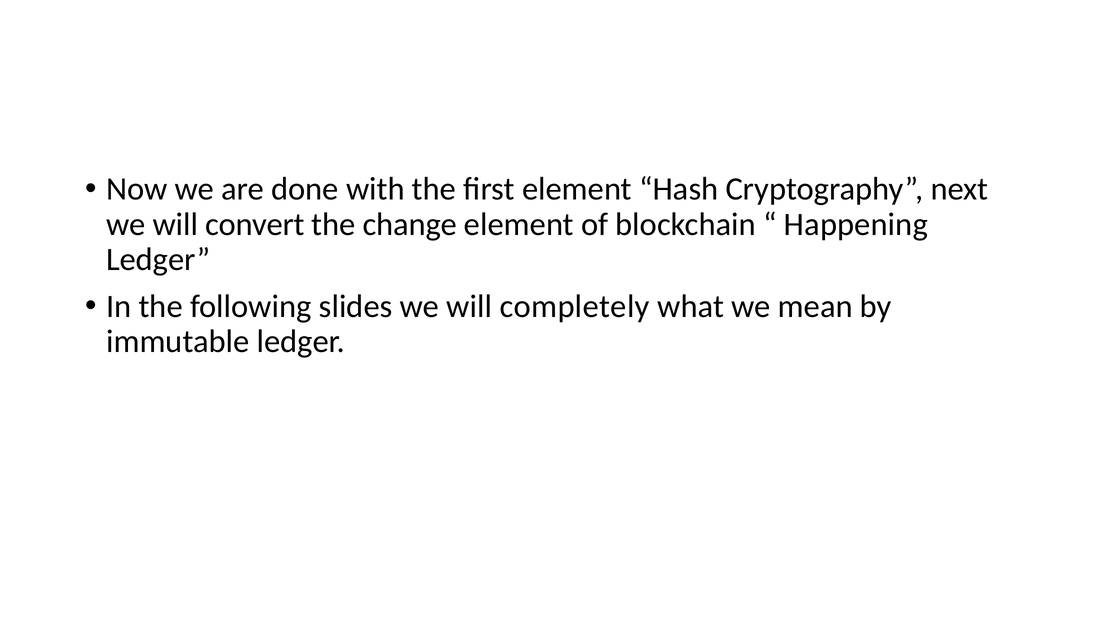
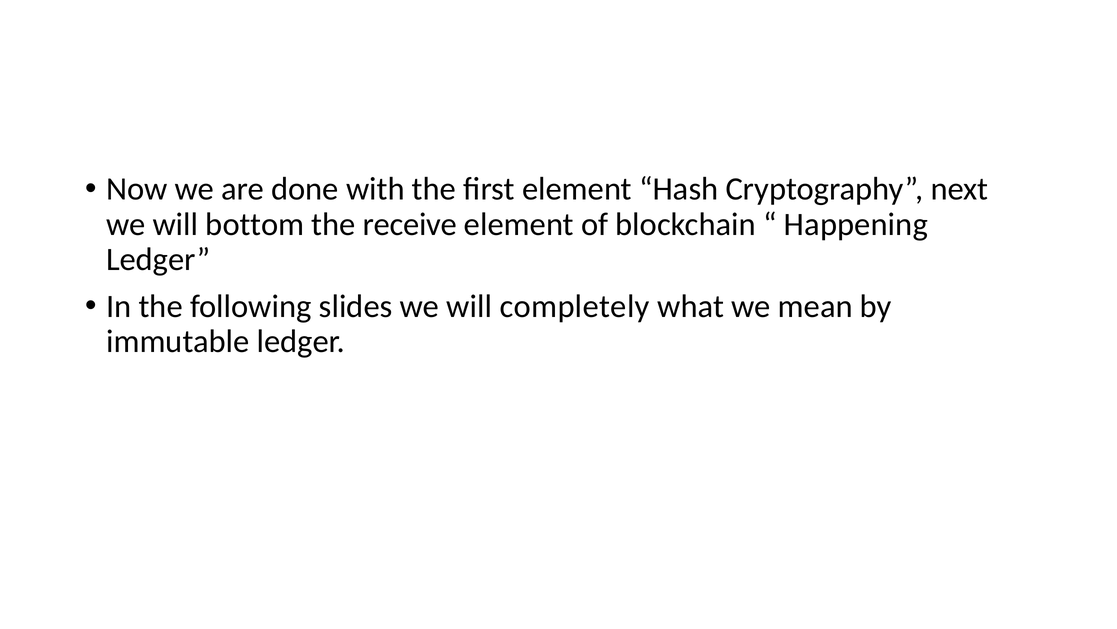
convert: convert -> bottom (255, 224)
change: change -> receive (410, 224)
